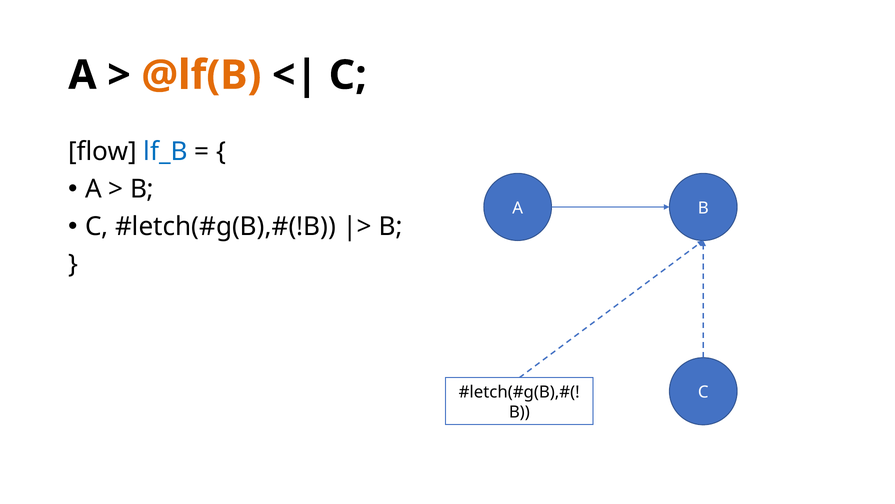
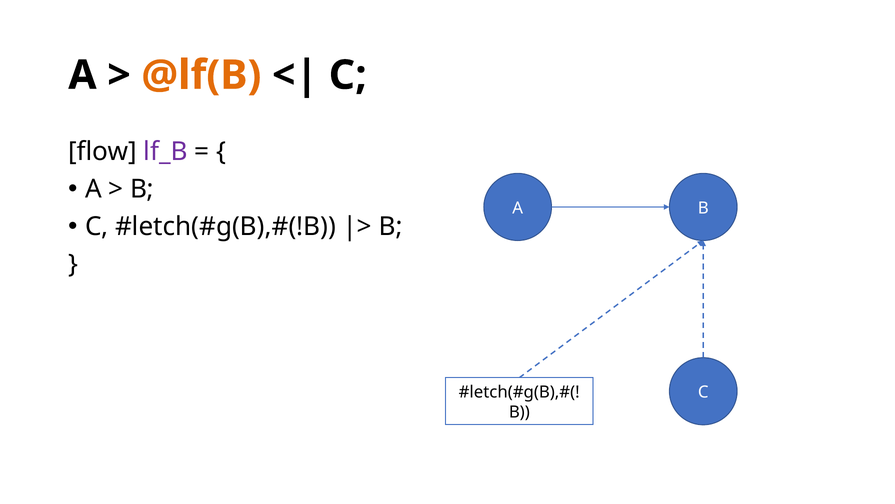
lf_B colour: blue -> purple (166, 151)
